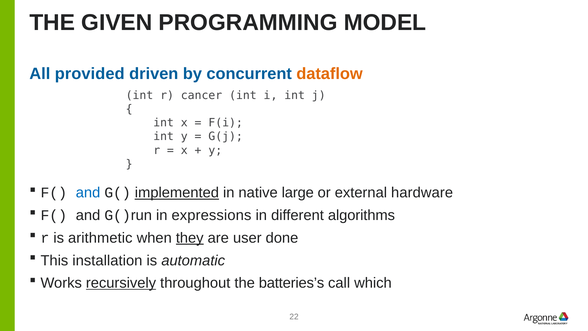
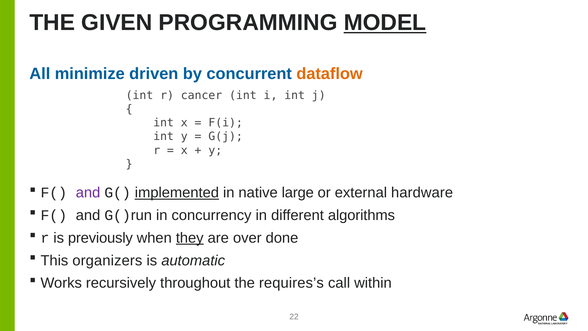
MODEL underline: none -> present (385, 23)
provided: provided -> minimize (90, 74)
and colour: blue -> purple (88, 193)
expressions: expressions -> concurrency (212, 215)
arithmetic: arithmetic -> previously (100, 238)
user: user -> over (247, 238)
installation: installation -> organizers (107, 260)
recursively underline: present -> none (121, 283)
batteries’s: batteries’s -> requires’s (291, 283)
which: which -> within (373, 283)
